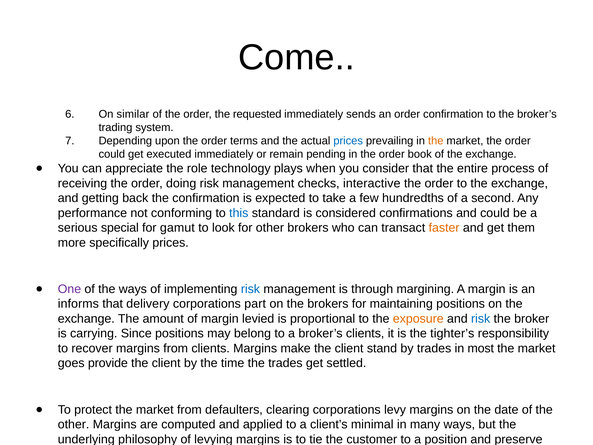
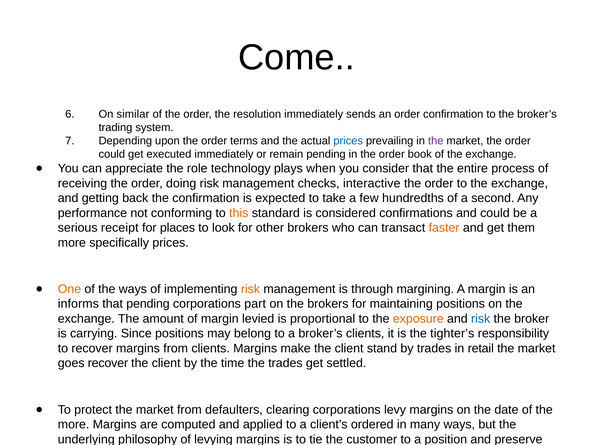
requested: requested -> resolution (257, 114)
the colour: orange -> purple (436, 141)
this colour: blue -> orange (239, 213)
special: special -> receipt (120, 228)
gamut: gamut -> places (178, 228)
One colour: purple -> orange (69, 289)
risk colour: blue -> orange (250, 289)
that delivery: delivery -> pending (148, 304)
most: most -> retail (481, 348)
goes provide: provide -> recover (108, 363)
other: other -> more (74, 424)
minimal: minimal -> ordered (372, 424)
